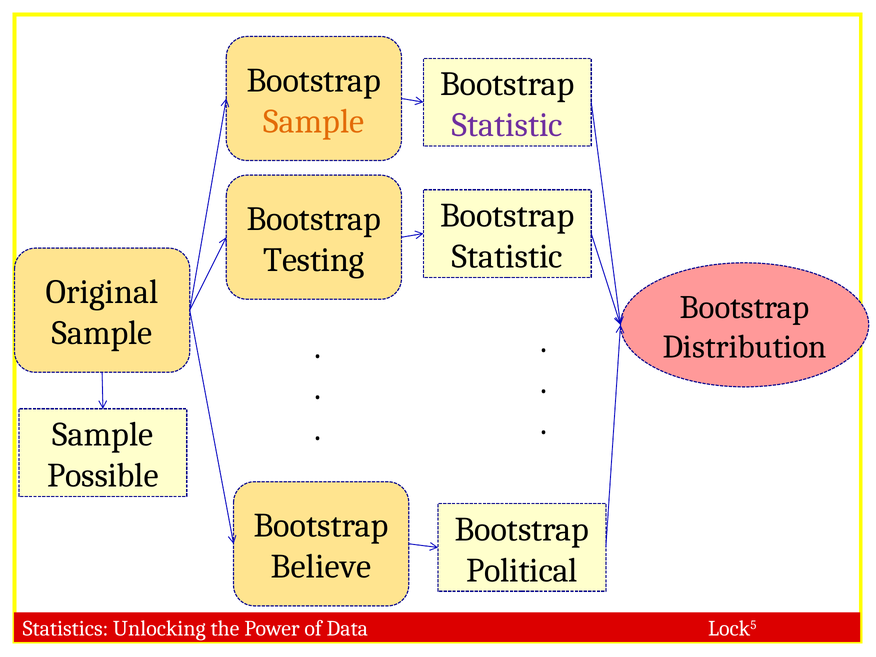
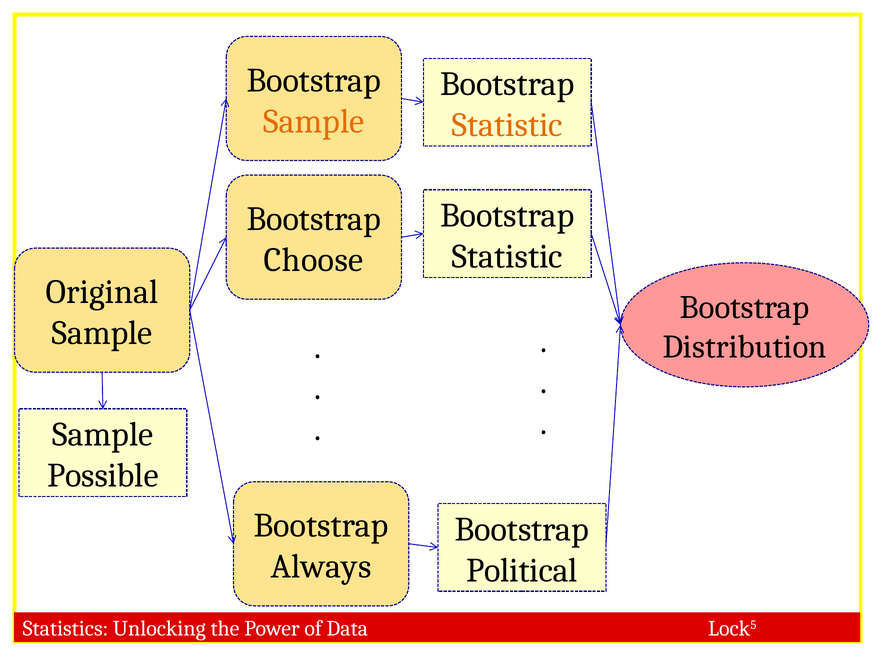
Statistic colour: purple -> orange (507, 125)
Testing: Testing -> Choose (314, 260)
Believe: Believe -> Always (321, 567)
